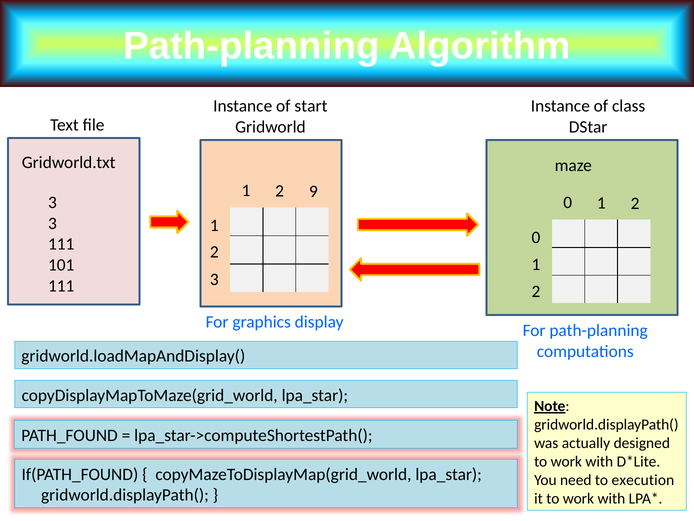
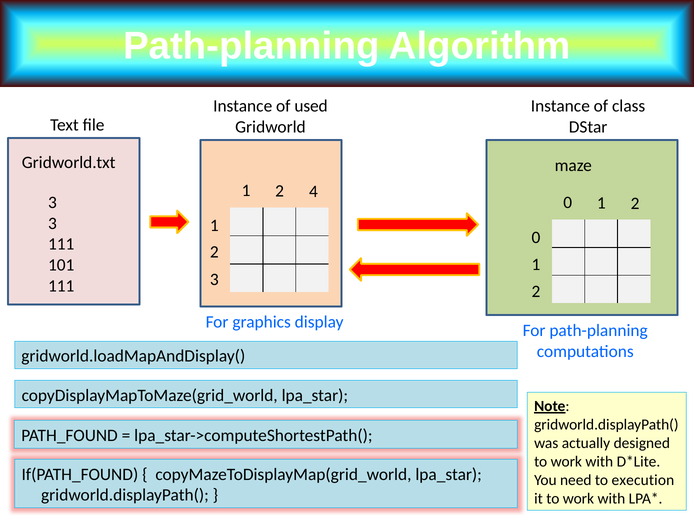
start: start -> used (311, 106)
9: 9 -> 4 (313, 191)
